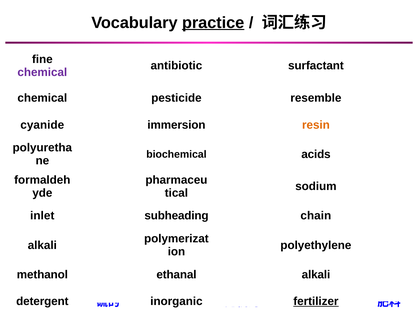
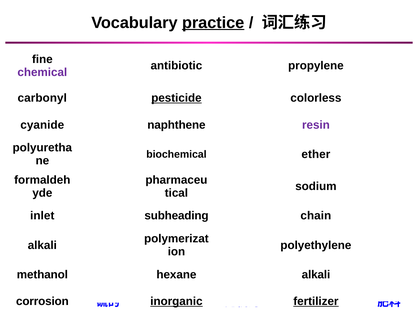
surfactant: surfactant -> propylene (316, 66)
chemical: chemical -> carbonyl (42, 98)
pesticide underline: none -> present (176, 98)
resemble: resemble -> colorless (316, 98)
immersion: immersion -> naphthene (176, 125)
resin colour: orange -> purple (316, 125)
acids: acids -> ether (316, 154)
ethanal: ethanal -> hexane (176, 274)
detergent: detergent -> corrosion (42, 301)
inorganic underline: none -> present (176, 301)
